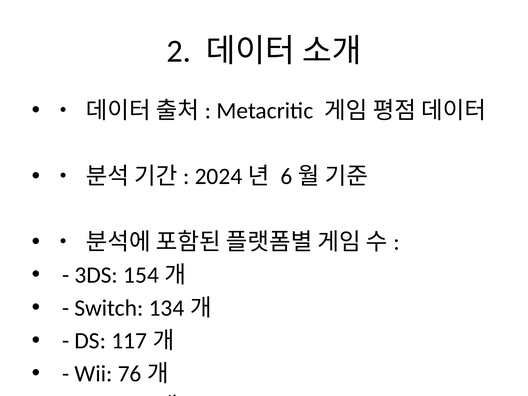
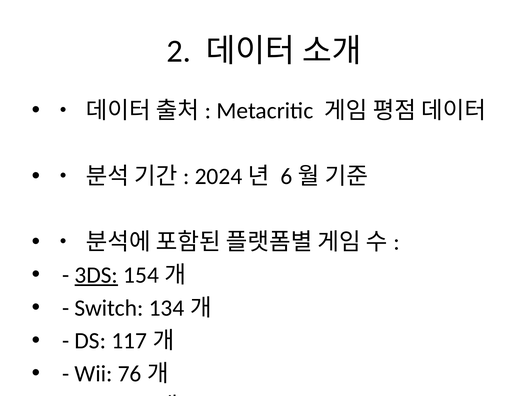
3DS underline: none -> present (96, 275)
